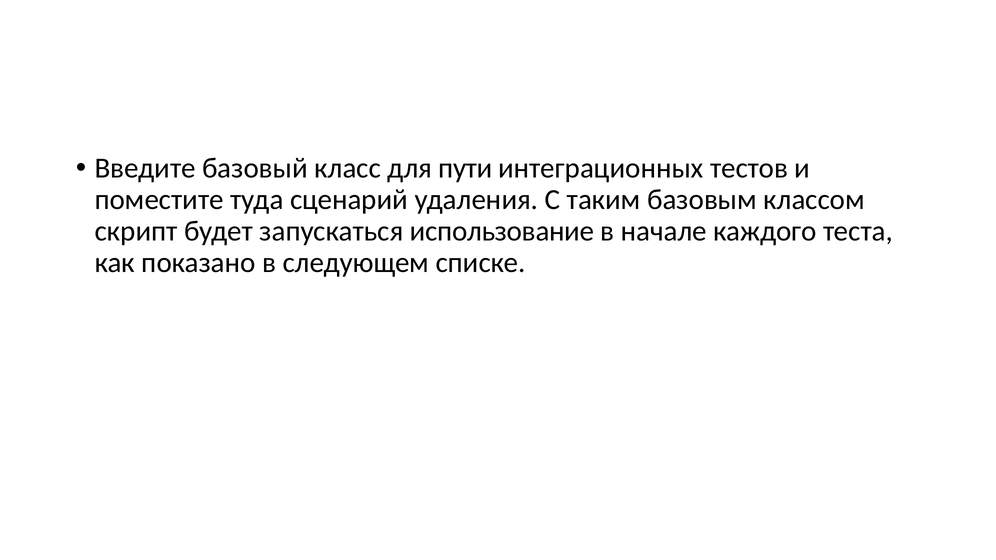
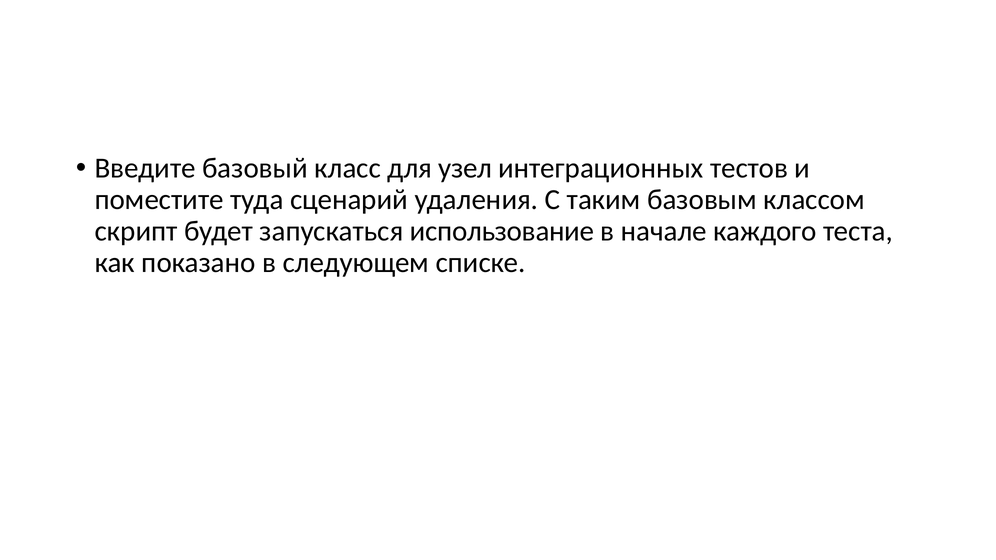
пути: пути -> узел (465, 168)
